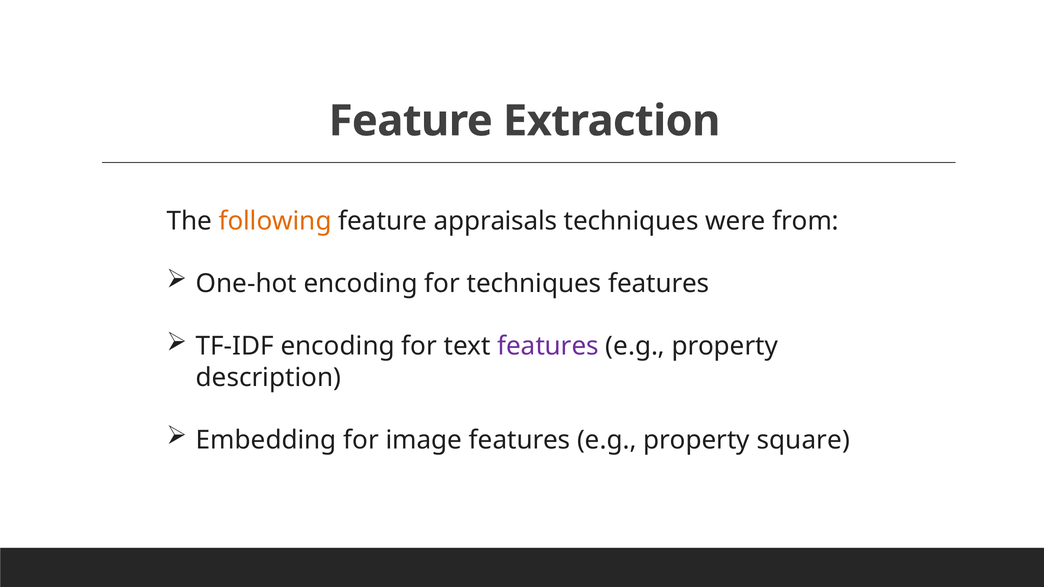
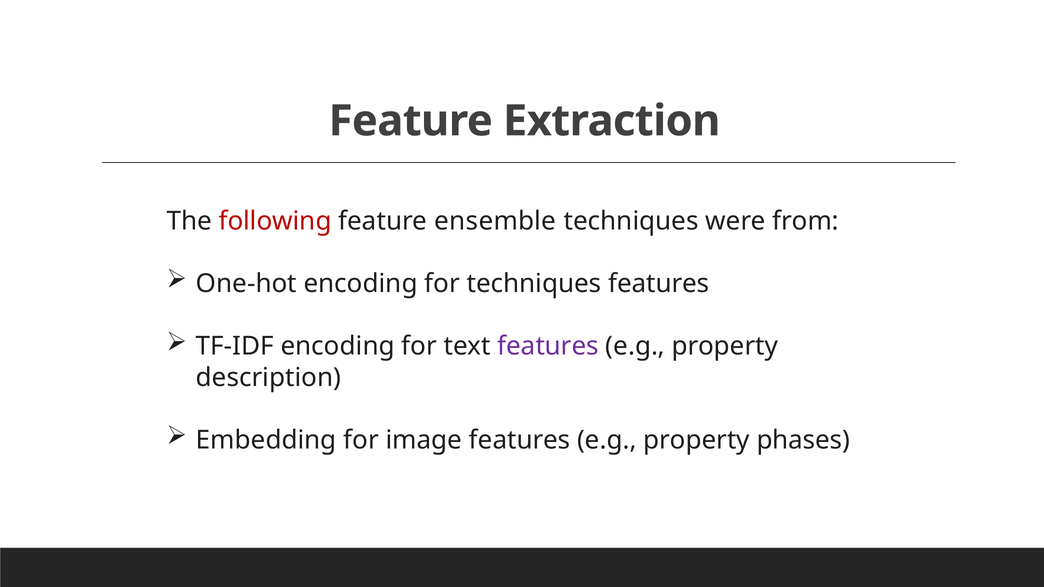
following colour: orange -> red (275, 221)
appraisals: appraisals -> ensemble (495, 221)
square: square -> phases (803, 440)
